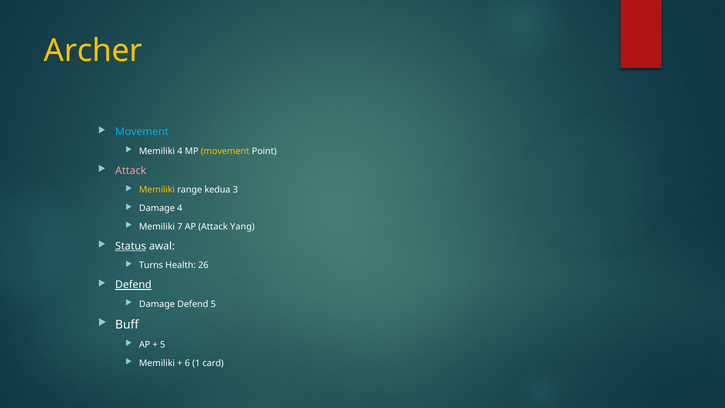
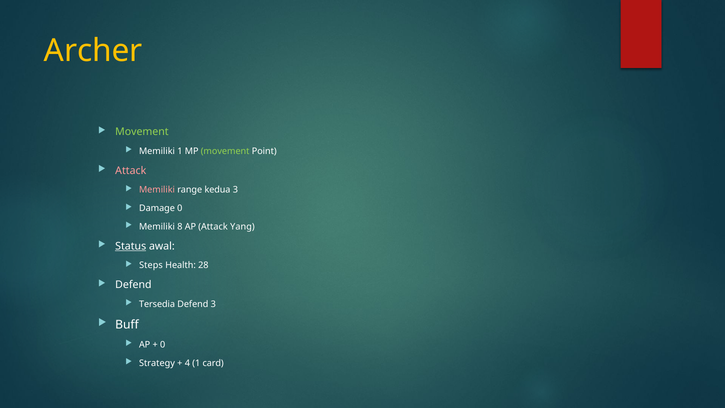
Movement colour: light blue -> light green (142, 132)
Memiliki 4: 4 -> 1 (180, 151)
movement colour: yellow -> light green (225, 151)
Memiliki colour: yellow -> pink (157, 190)
Damage 4: 4 -> 0 (180, 208)
7: 7 -> 8 (180, 227)
Turns: Turns -> Steps (151, 265)
26: 26 -> 28 (203, 265)
Defend underline: present -> none (133, 285)
Damage: Damage -> Tersedia (157, 304)
Defend 5: 5 -> 3 (213, 304)
5: 5 -> 0 (163, 345)
Memiliki: Memiliki -> Strategy (157, 363)
6: 6 -> 4 (187, 363)
